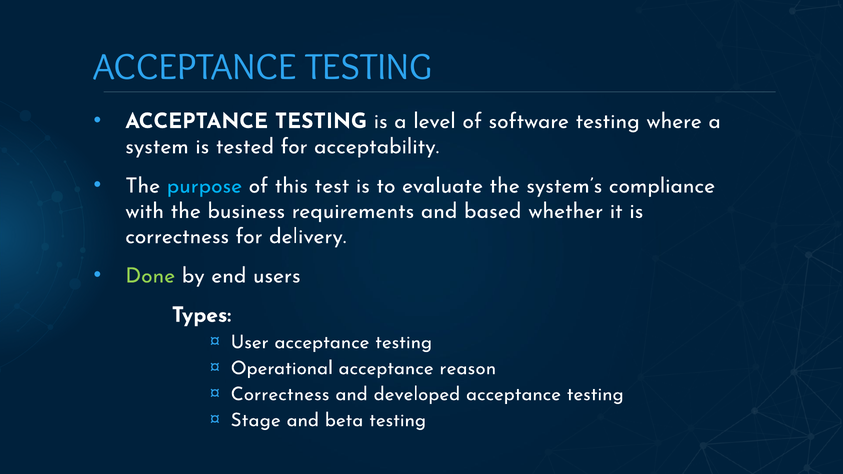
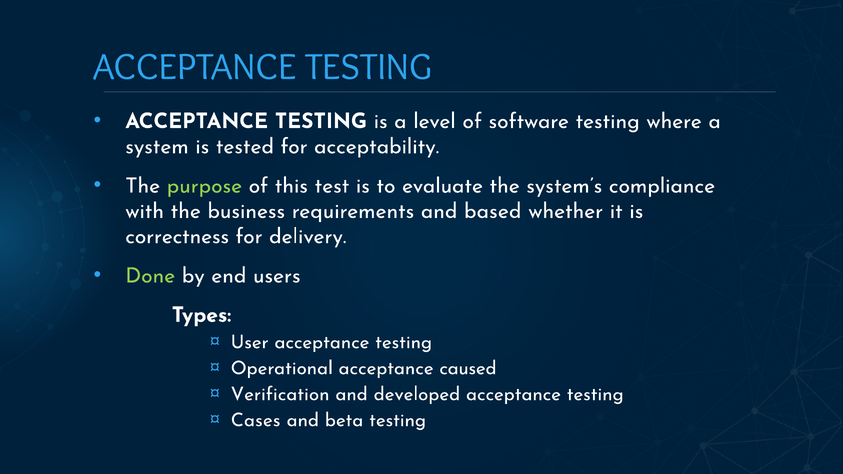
purpose colour: light blue -> light green (204, 186)
reason: reason -> caused (468, 368)
Correctness: Correctness -> Verification (280, 394)
Stage: Stage -> Cases (256, 420)
